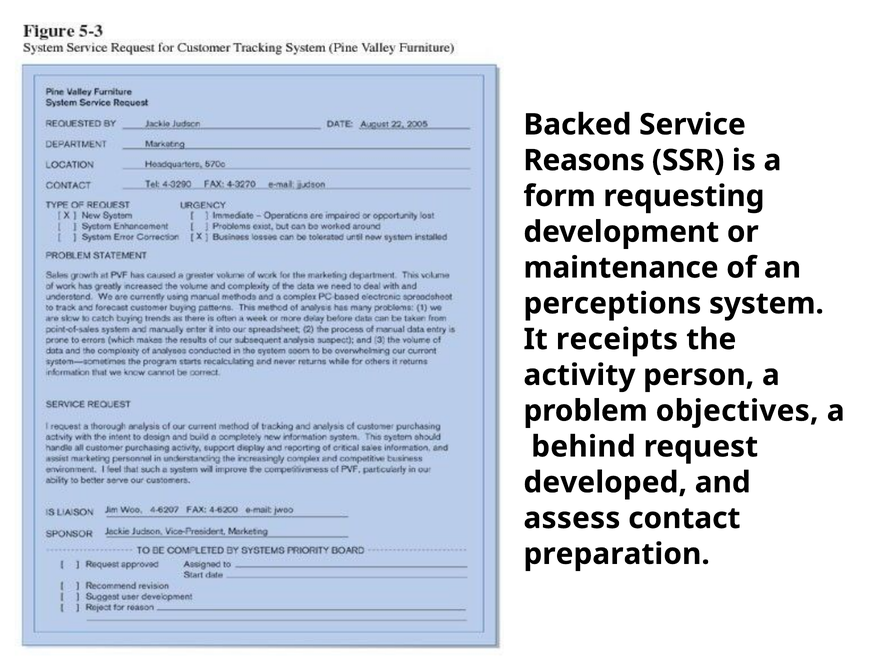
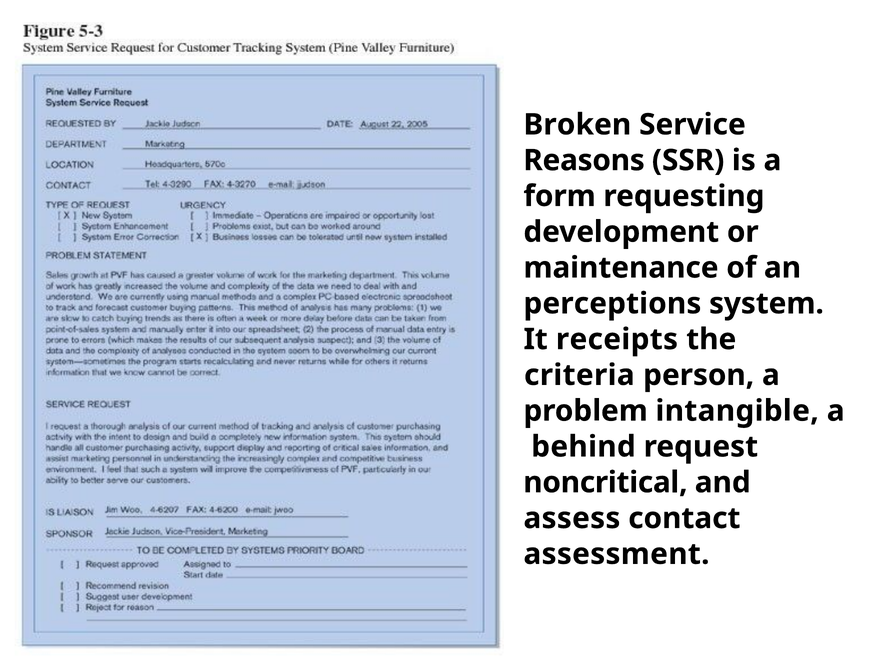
Backed: Backed -> Broken (577, 125)
activity: activity -> criteria (579, 375)
objectives: objectives -> intangible (737, 411)
developed: developed -> noncritical (605, 483)
preparation: preparation -> assessment (616, 554)
